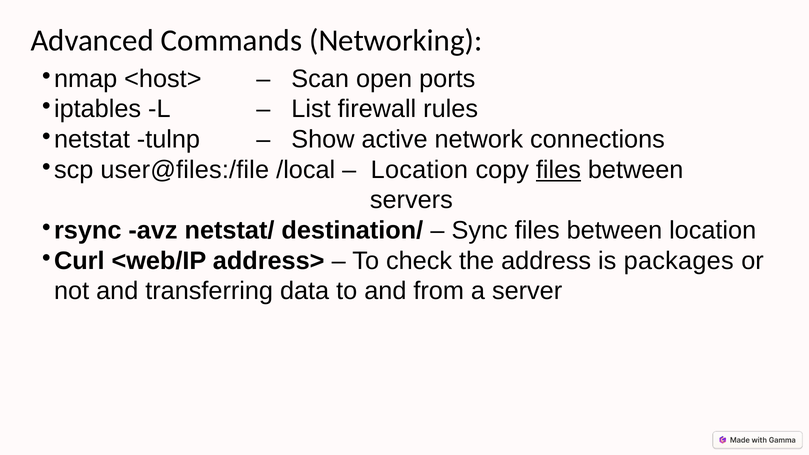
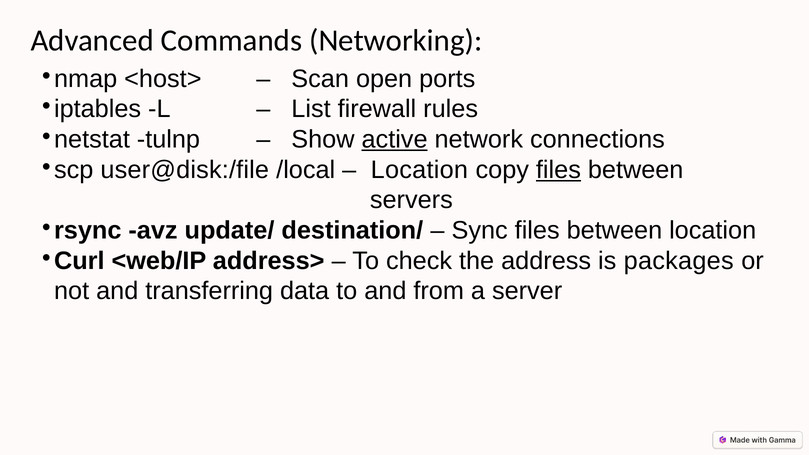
active underline: none -> present (395, 139)
user@files:/file: user@files:/file -> user@disk:/file (185, 170)
netstat/: netstat/ -> update/ (230, 230)
